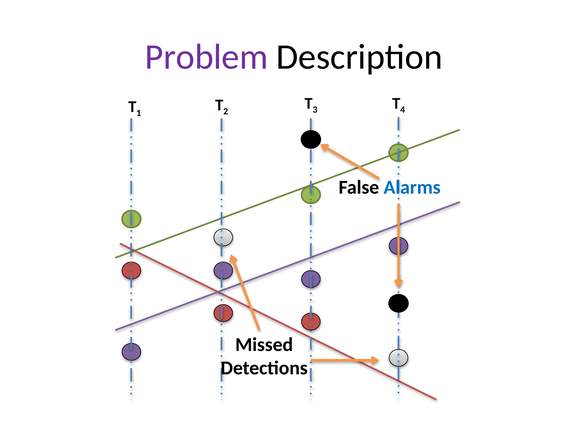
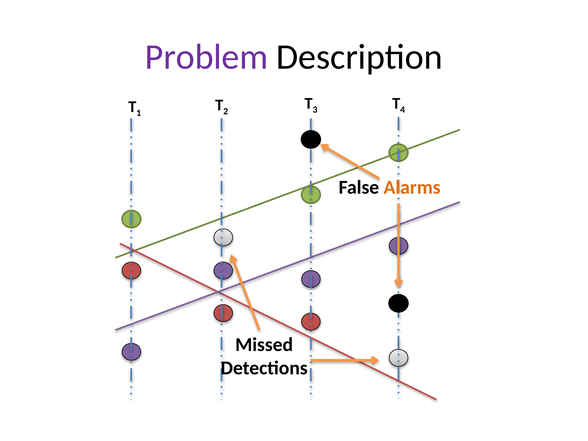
Alarms colour: blue -> orange (412, 187)
